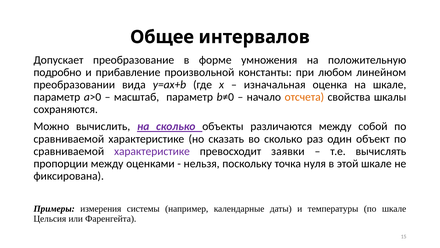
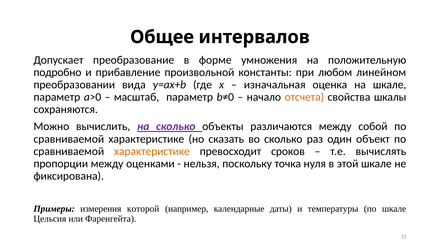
характеристике colour: purple -> orange (152, 151)
заявки: заявки -> сроков (288, 151)
системы: системы -> которой (143, 208)
